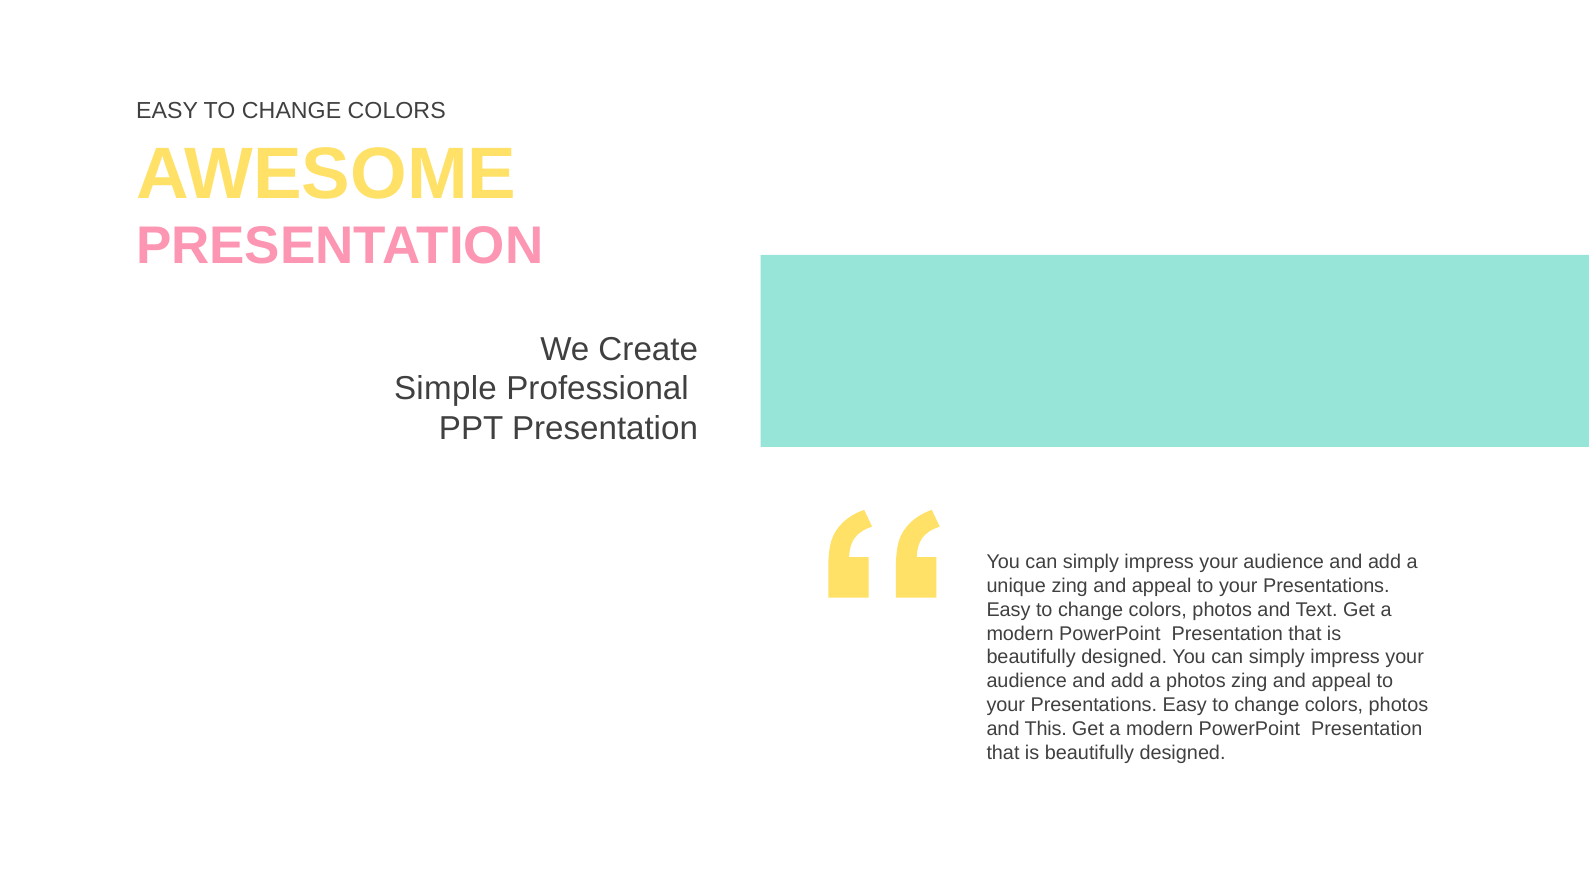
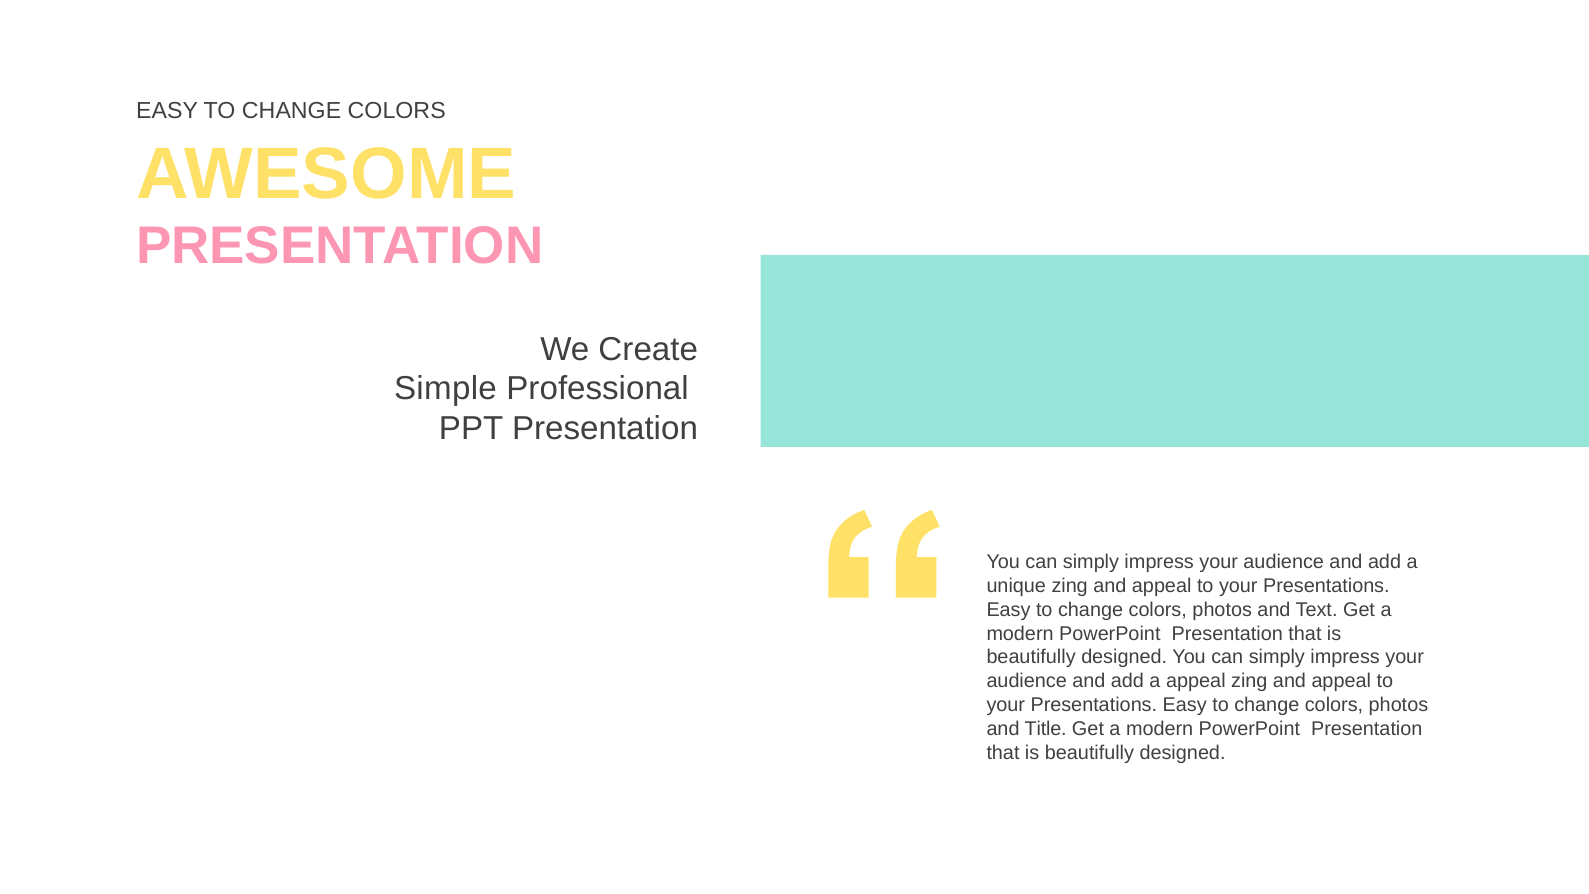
a photos: photos -> appeal (1196, 681)
This: This -> Title (1046, 729)
